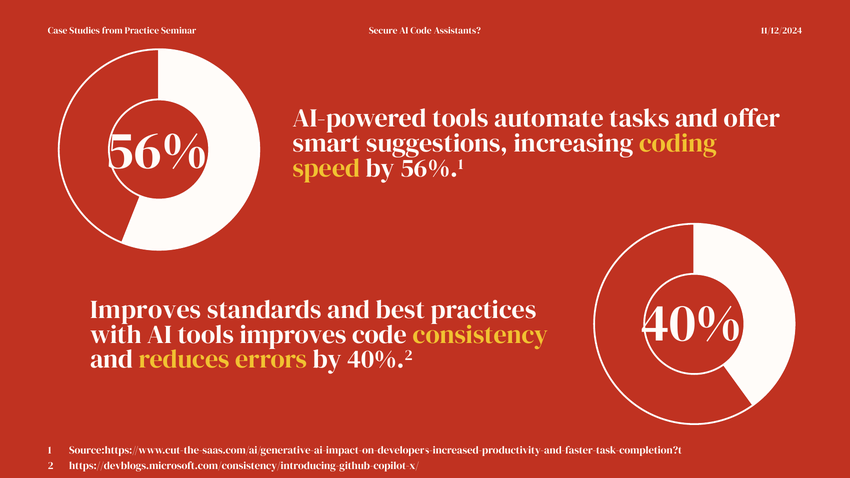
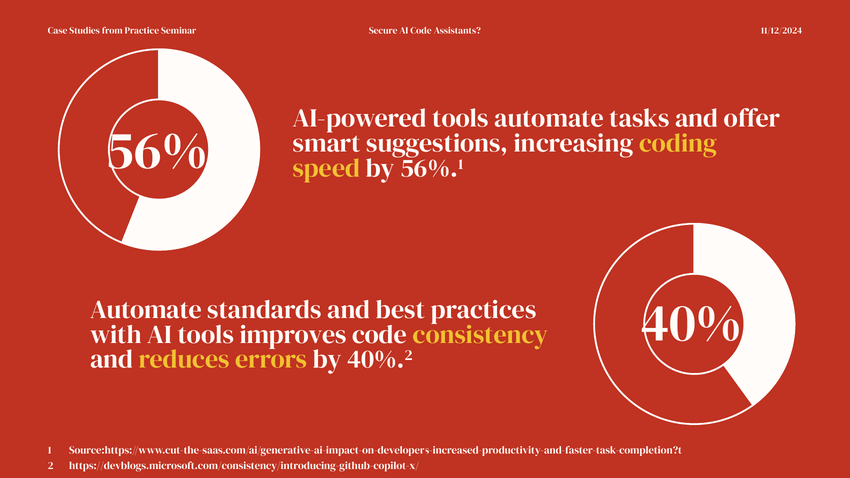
Improves: Improves -> Automate (146, 310)
